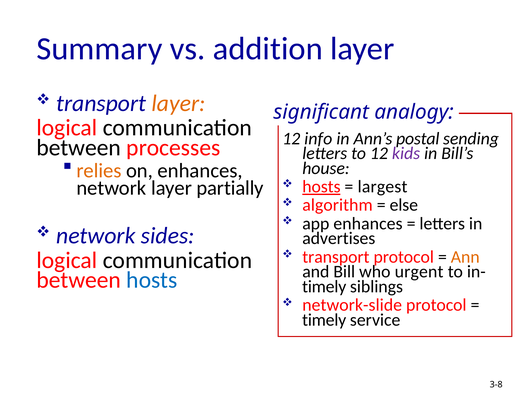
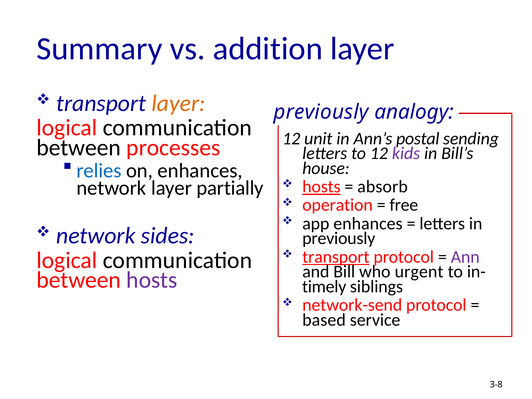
significant: significant -> previously (321, 112)
info: info -> unit (318, 138)
relies colour: orange -> blue (99, 171)
largest: largest -> absorb (383, 187)
algorithm: algorithm -> operation (338, 205)
else: else -> free (404, 205)
advertises: advertises -> previously (339, 238)
transport underline: none -> present (336, 257)
Ann colour: orange -> purple (465, 257)
hosts colour: blue -> purple (152, 280)
network-slide: network-slide -> network-send (352, 305)
timely: timely -> based (324, 320)
